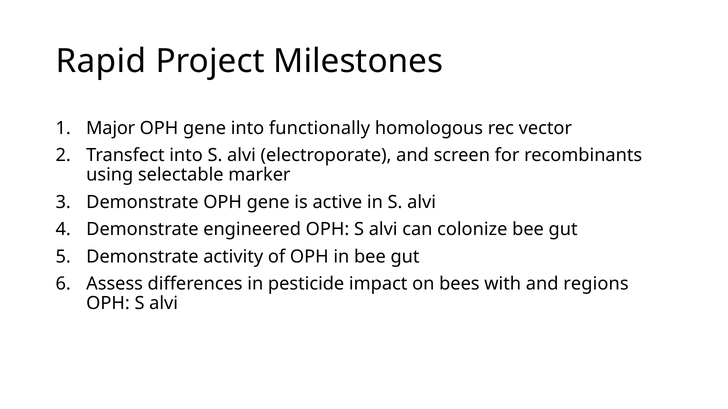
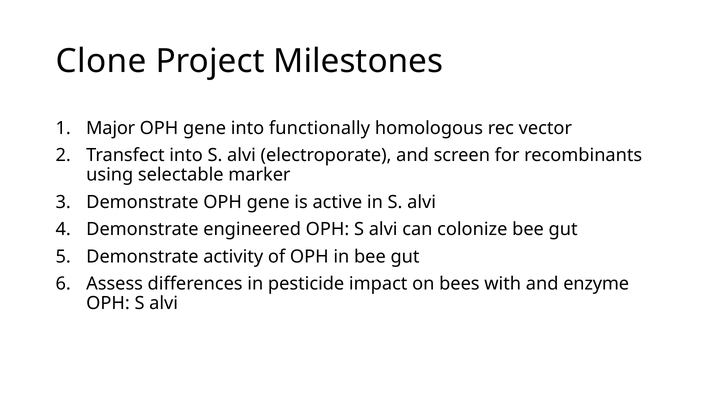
Rapid: Rapid -> Clone (101, 61)
regions: regions -> enzyme (596, 284)
